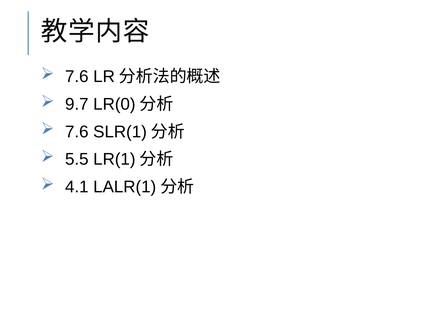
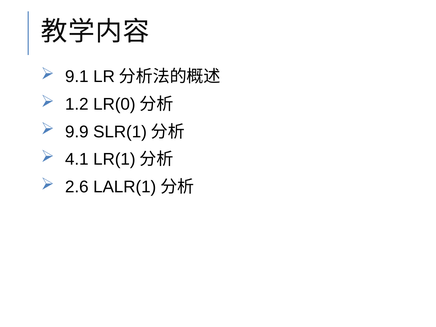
7.6: 7.6 -> 9.1 (77, 77)
9.7: 9.7 -> 1.2 (77, 104)
7.6: 7.6 -> 9.9 (77, 132)
5.5: 5.5 -> 4.1 (77, 159)
4.1: 4.1 -> 2.6 (77, 187)
